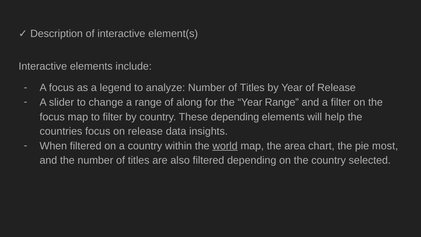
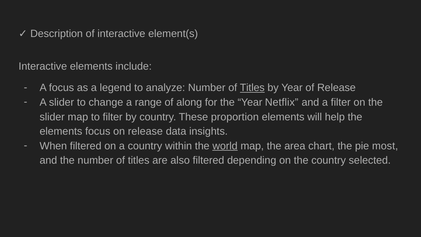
Titles underline: none -> present (252, 88)
Year Range: Range -> Netflix (282, 102)
focus: focus -> slider (52, 117)
These depending: depending -> proportion (235, 117)
countries: countries -> elements (61, 131)
